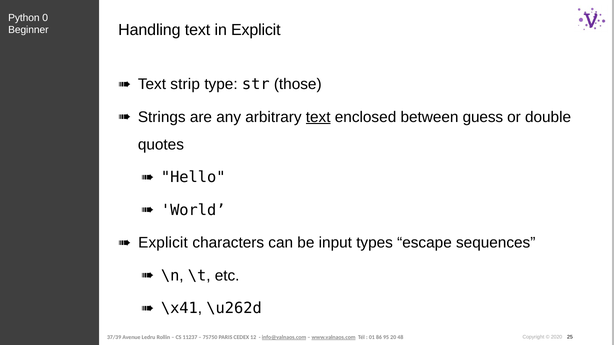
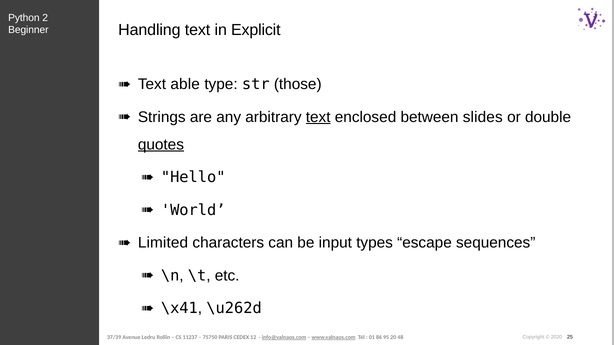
0: 0 -> 2 (45, 18)
strip: strip -> able (185, 84)
guess: guess -> slides (483, 117)
quotes underline: none -> present (161, 145)
Explicit: Explicit -> Limited (163, 243)
